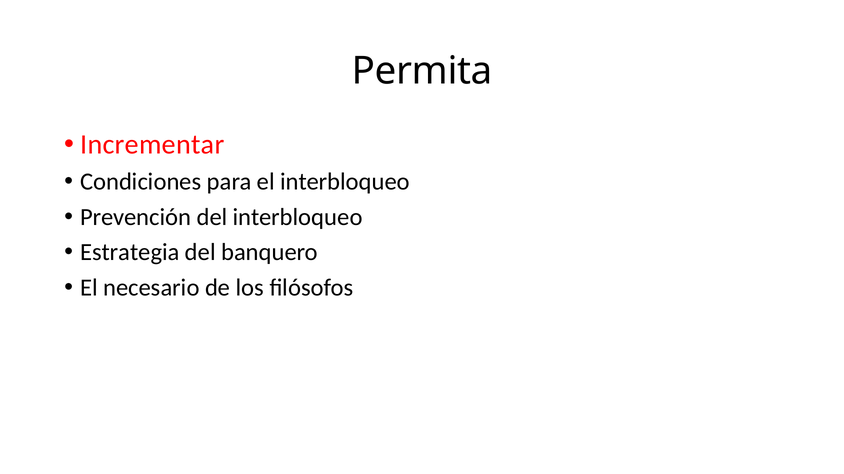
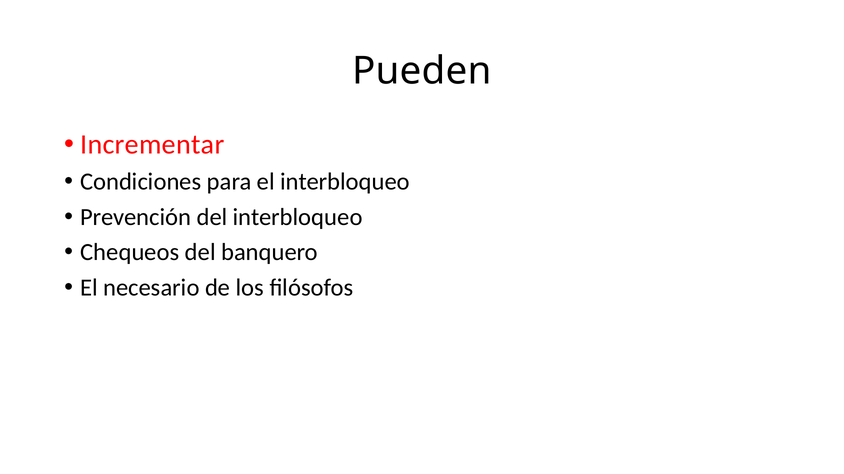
Permita: Permita -> Pueden (422, 71)
Estrategia: Estrategia -> Chequeos (130, 253)
